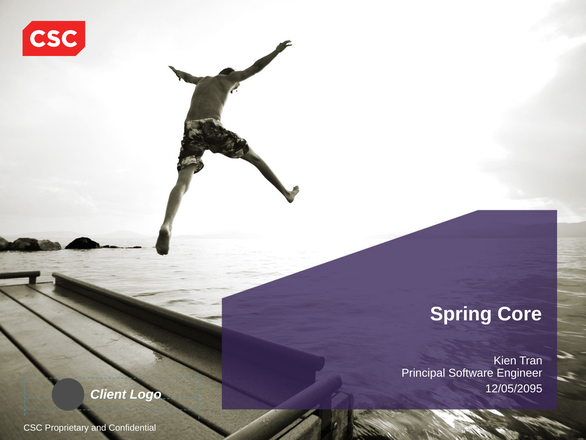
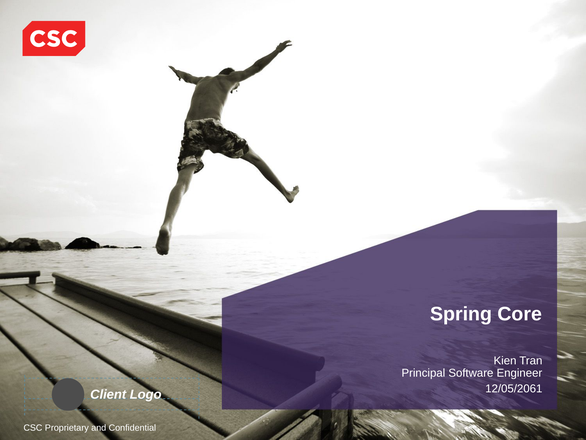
12/05/2095: 12/05/2095 -> 12/05/2061 (514, 388)
